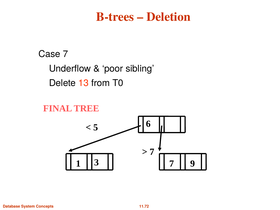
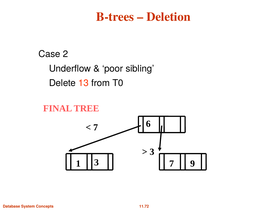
Case 7: 7 -> 2 (65, 54)
5: 5 -> 7 (96, 127)
7: 7 -> 3 (152, 152)
